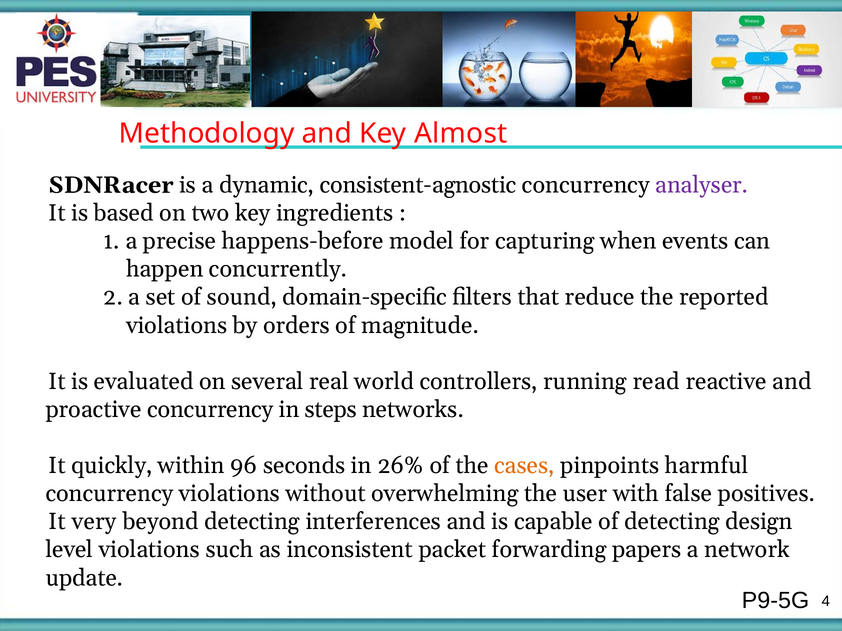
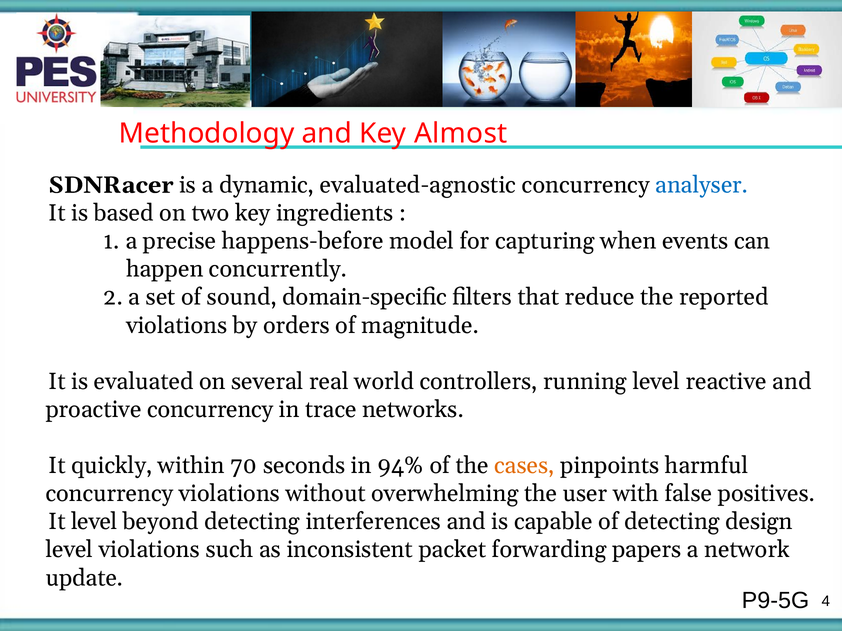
consistent-agnostic: consistent-agnostic -> evaluated-agnostic (418, 185)
analyser colour: purple -> blue (702, 185)
running read: read -> level (656, 382)
steps: steps -> trace (331, 410)
96: 96 -> 70 (244, 466)
26%: 26% -> 94% (401, 466)
very: very -> level (94, 522)
